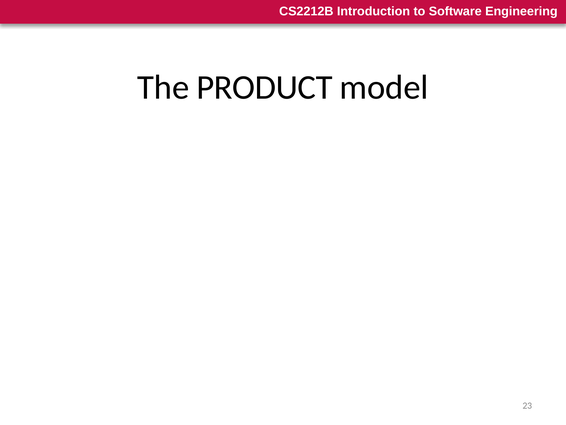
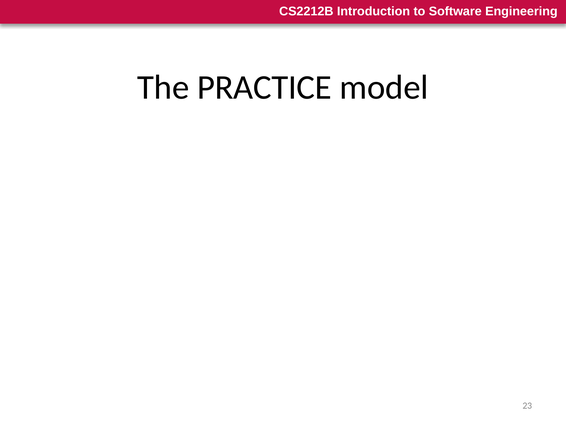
The PRODUCT: PRODUCT -> PRACTICE (264, 87)
